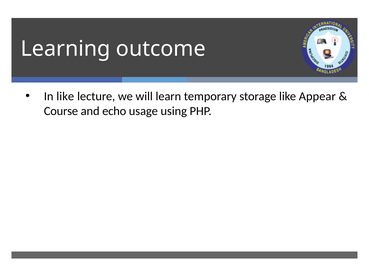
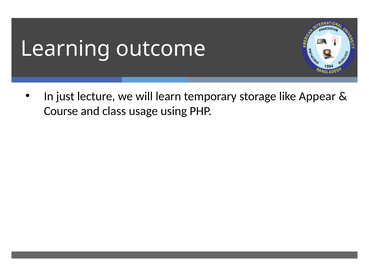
In like: like -> just (65, 96)
echo: echo -> class (114, 111)
